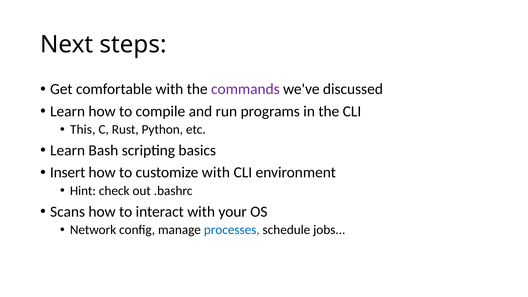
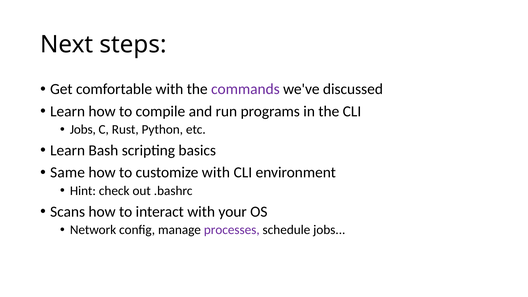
This: This -> Jobs (83, 130)
Insert: Insert -> Same (68, 173)
processes colour: blue -> purple (232, 230)
